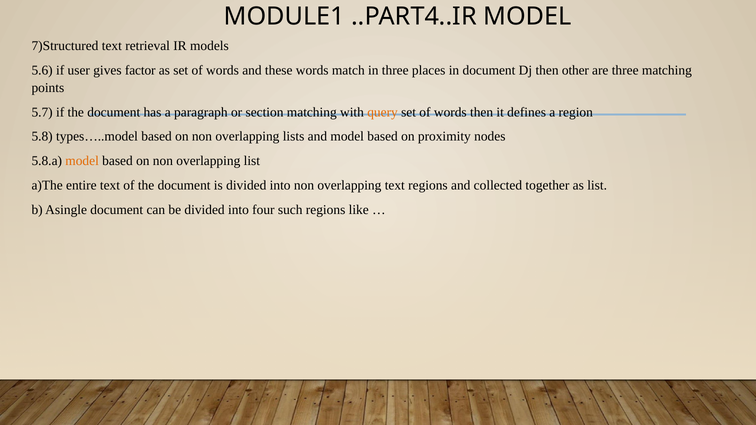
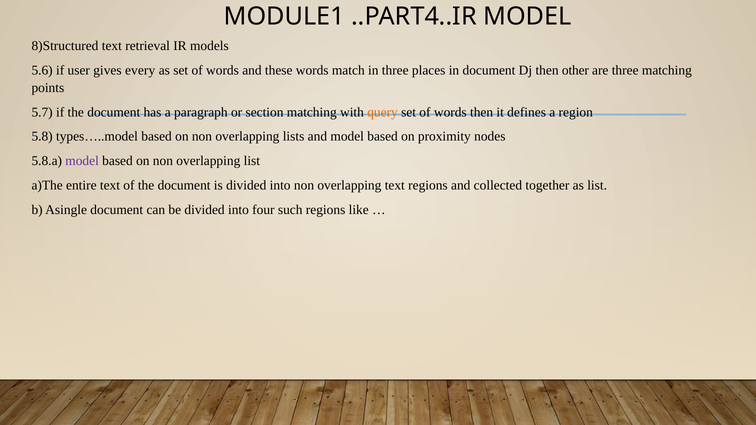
7)Structured: 7)Structured -> 8)Structured (65, 46)
factor: factor -> every (140, 70)
model colour: orange -> purple (82, 161)
